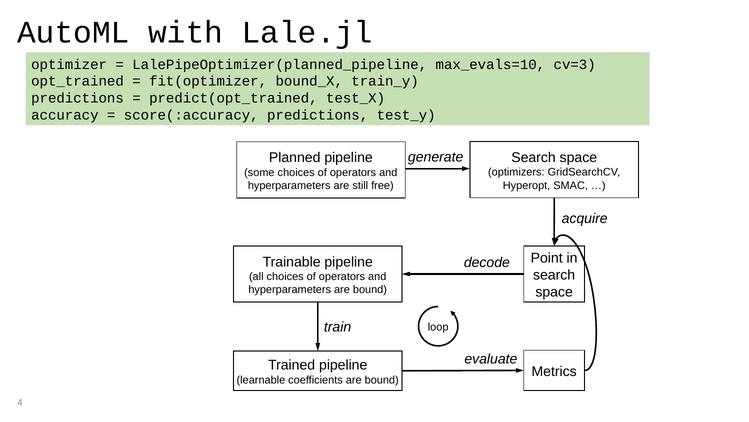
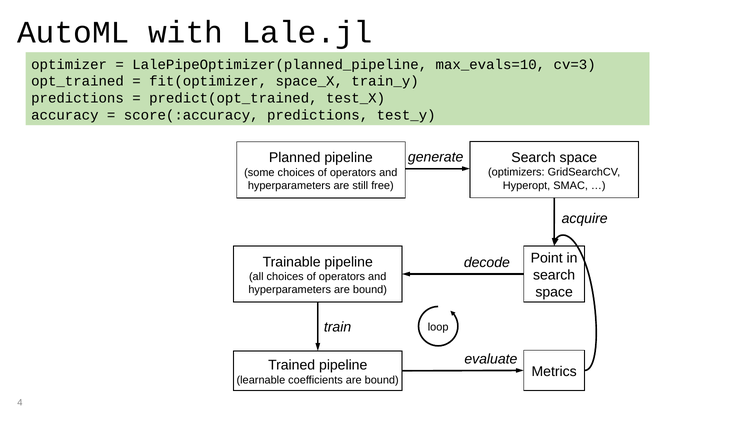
bound_X: bound_X -> space_X (309, 81)
